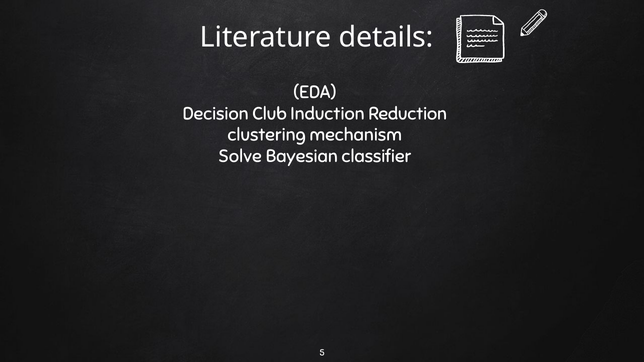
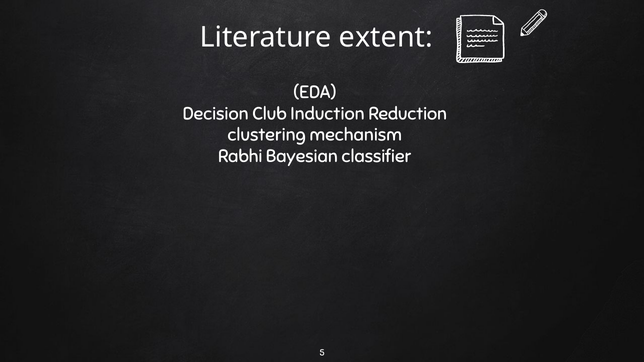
details: details -> extent (386, 37)
Solve: Solve -> Rabhi (240, 157)
